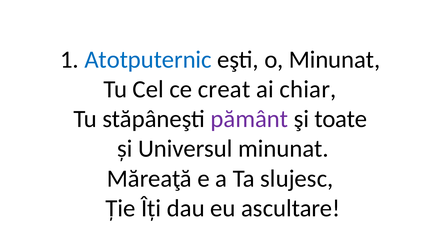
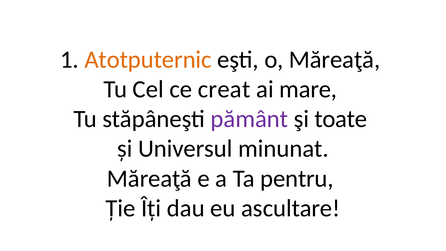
Atotputernic colour: blue -> orange (148, 60)
o Minunat: Minunat -> Măreaţă (334, 60)
chiar: chiar -> mare (308, 89)
slujesc: slujesc -> pentru (297, 178)
